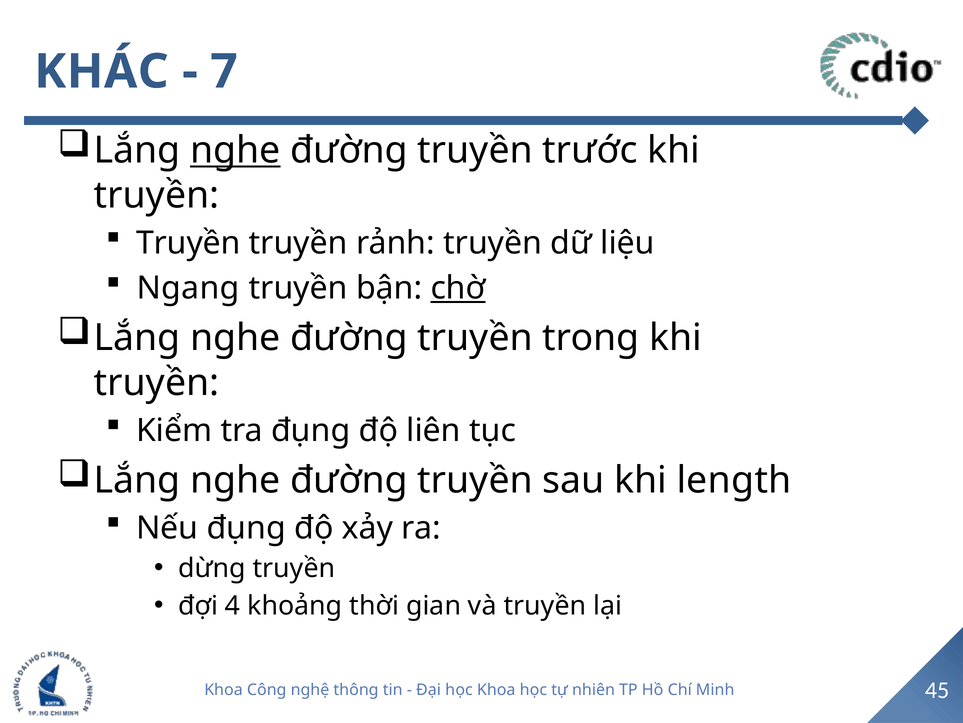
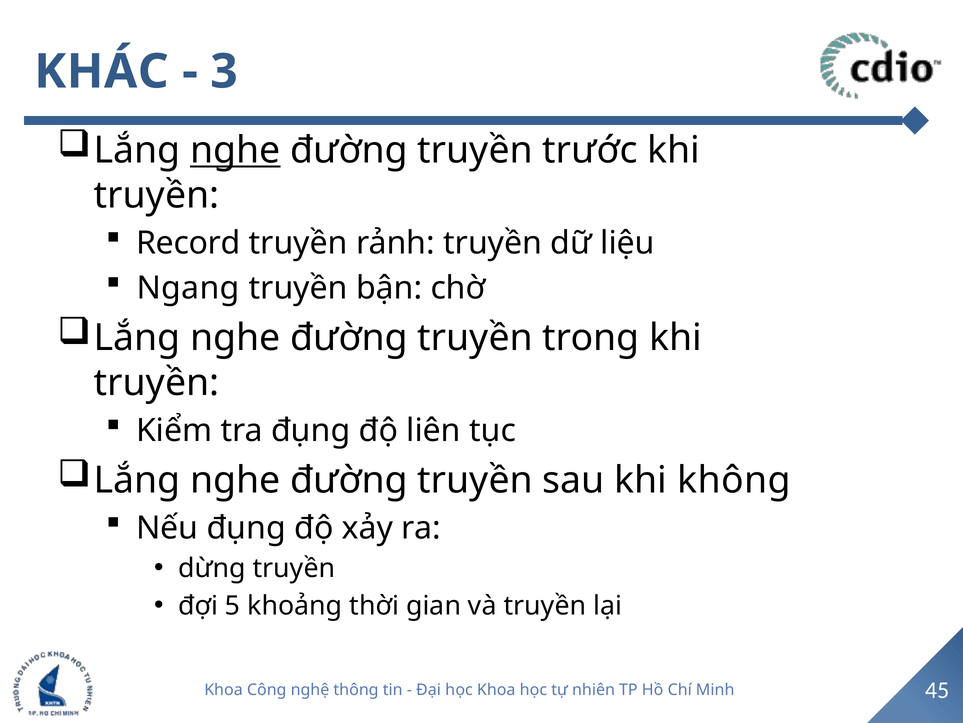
7: 7 -> 3 (224, 72)
Truyền: Truyền -> Record (188, 243)
chờ underline: present -> none (458, 288)
length: length -> không (734, 480)
4: 4 -> 5 (233, 605)
